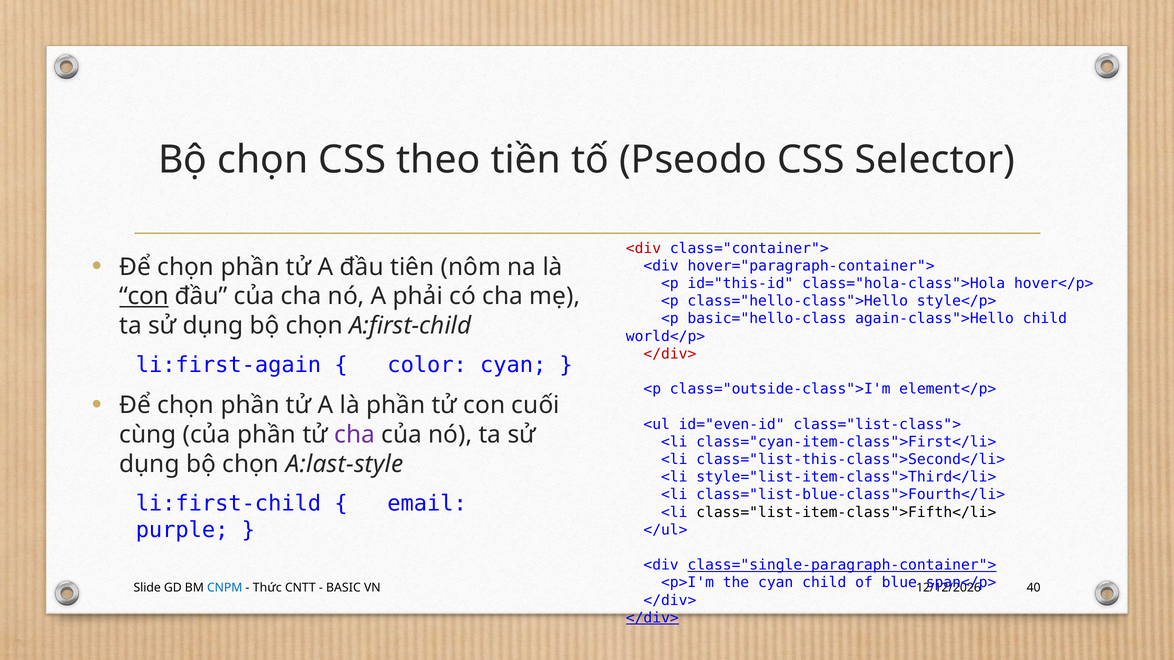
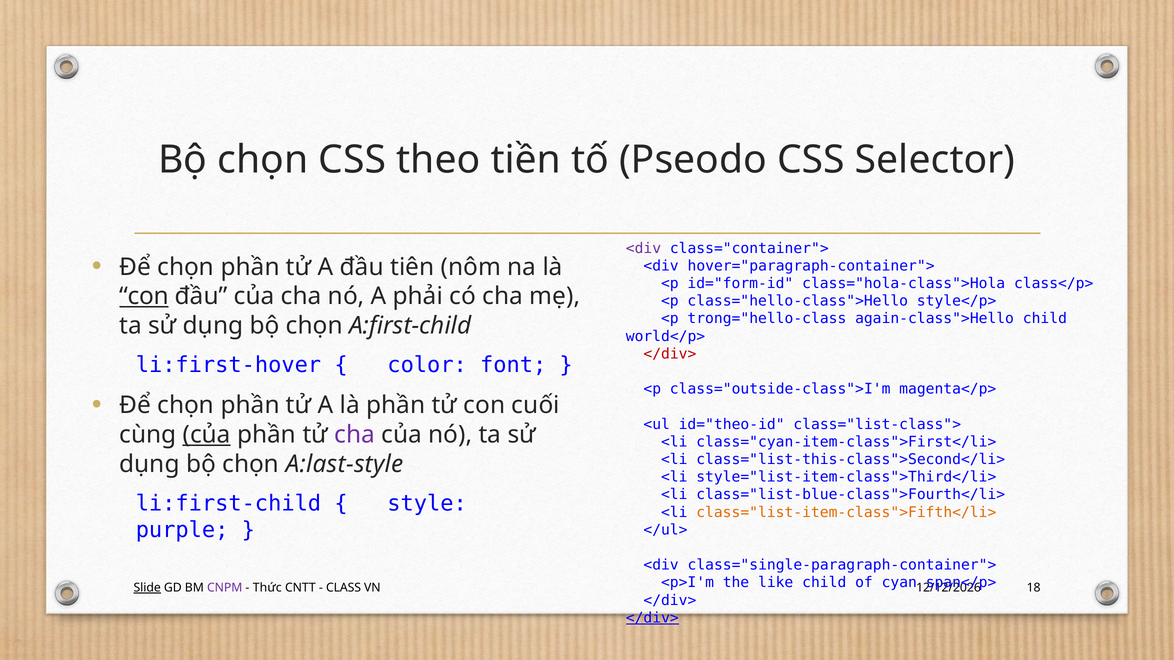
<div colour: red -> purple (643, 248)
id="this-id: id="this-id -> id="form-id (740, 284)
hover</p>: hover</p> -> class</p> (1054, 284)
basic="hello-class: basic="hello-class -> trong="hello-class (767, 319)
li:first-again: li:first-again -> li:first-hover (228, 365)
color cyan: cyan -> font (513, 365)
element</p>: element</p> -> magenta</p> (948, 389)
id="even-id: id="even-id -> id="theo-id (732, 424)
của underline: none -> present (207, 435)
email: email -> style (427, 504)
class="list-item-class">Fifth</li> colour: black -> orange (846, 513)
class="single-paragraph-container"> underline: present -> none (842, 565)
the cyan: cyan -> like (776, 583)
blue: blue -> cyan (899, 583)
Slide underline: none -> present (147, 588)
CNPM colour: blue -> purple (225, 588)
BASIC: BASIC -> CLASS (344, 588)
40: 40 -> 18 (1034, 588)
